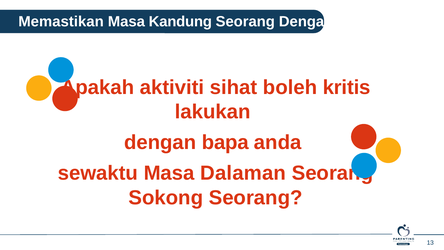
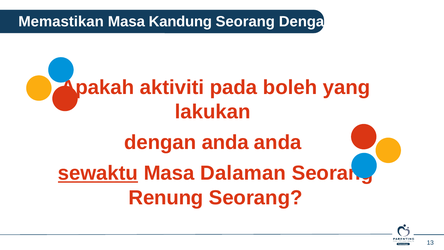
sihat: sihat -> pada (234, 87)
kritis: kritis -> yang (347, 87)
dengan bapa: bapa -> anda (225, 142)
sewaktu underline: none -> present (98, 173)
Sokong: Sokong -> Renung (166, 197)
